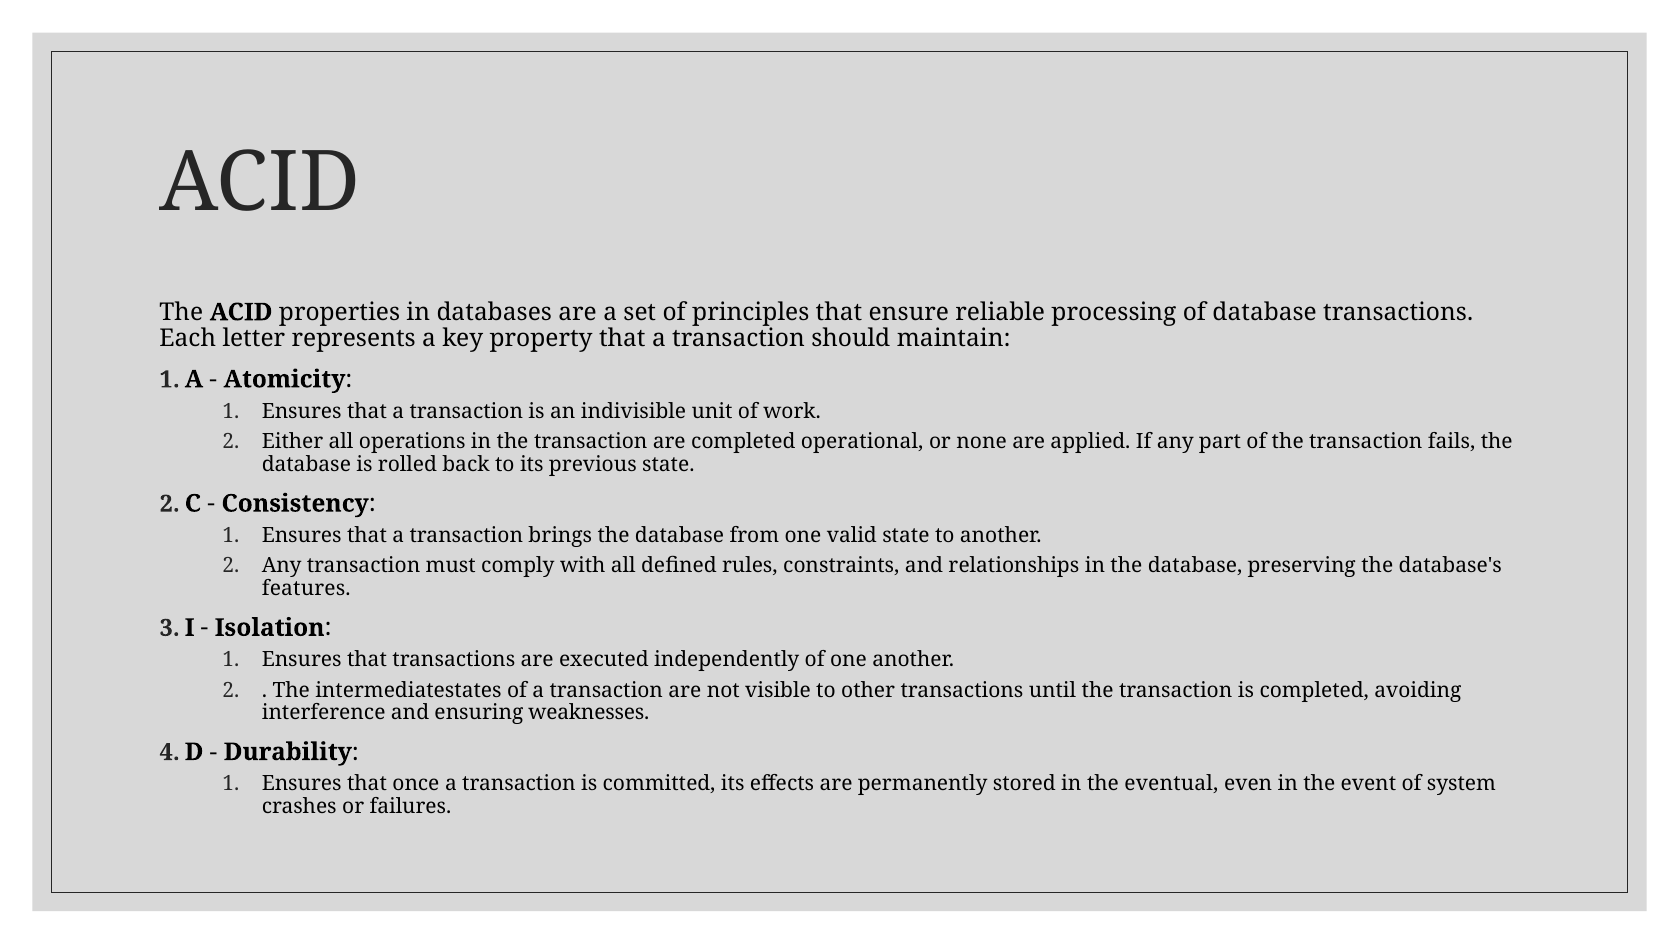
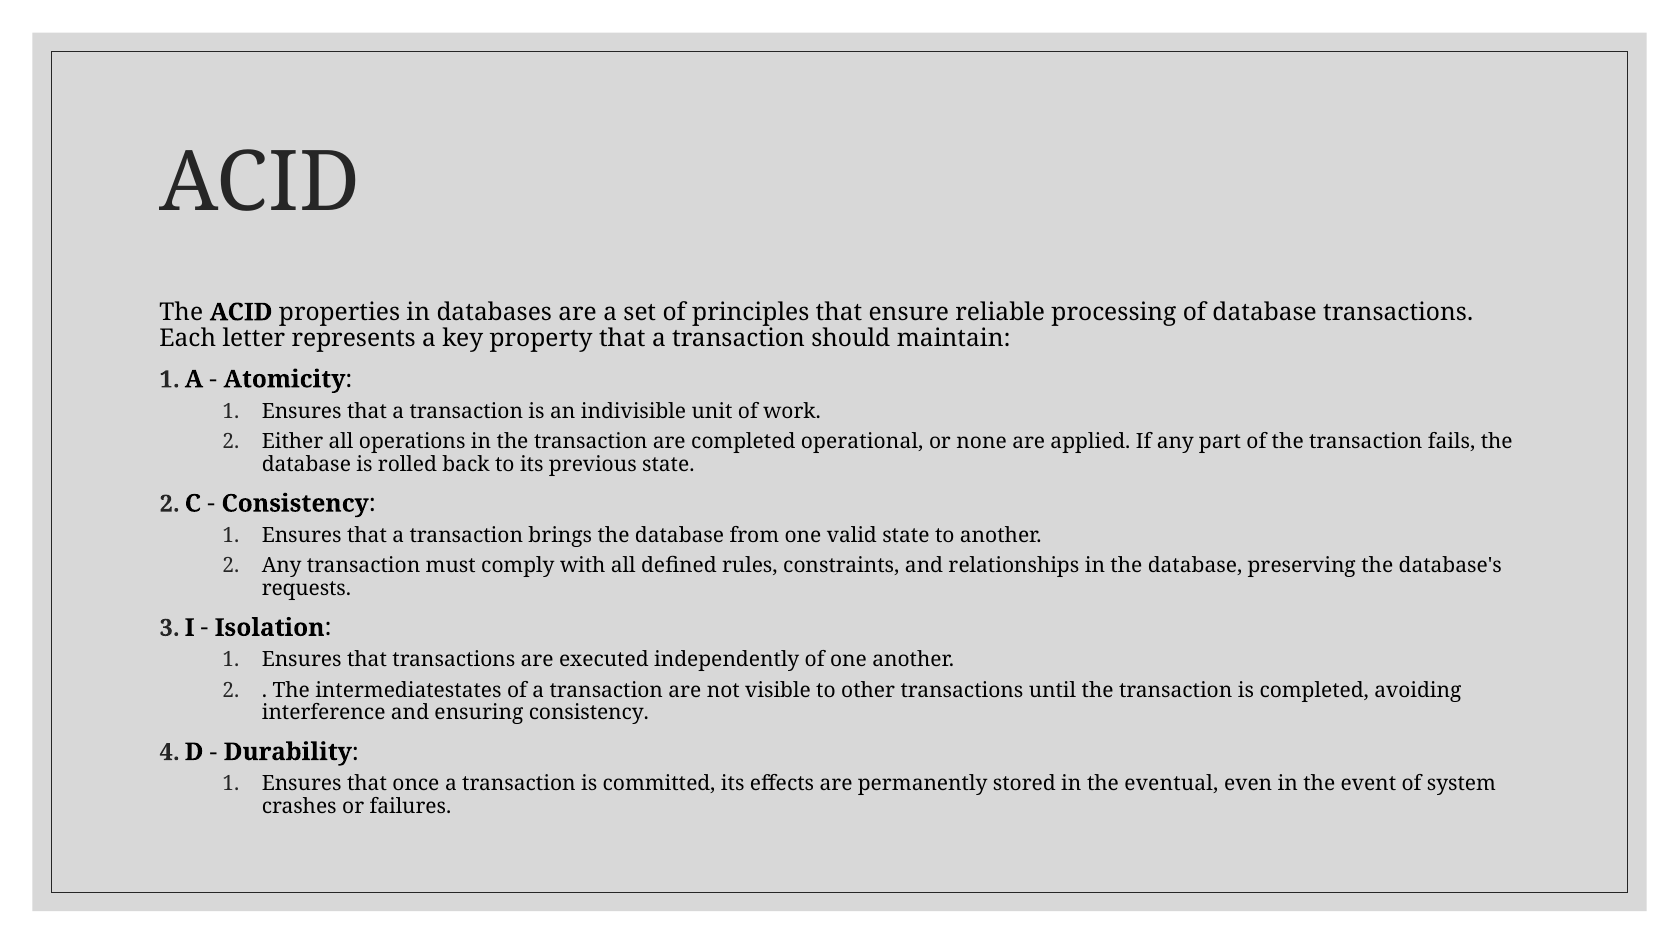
features: features -> requests (306, 589)
ensuring weaknesses: weaknesses -> consistency (589, 713)
